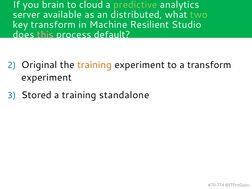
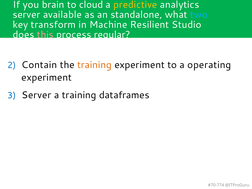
predictive colour: light green -> yellow (135, 5)
distributed: distributed -> standalone (136, 15)
two colour: light green -> light blue (199, 15)
default: default -> regular (112, 35)
Original: Original -> Contain (39, 65)
a transform: transform -> operating (209, 65)
Stored: Stored -> Server (36, 95)
standalone: standalone -> dataframes (124, 95)
